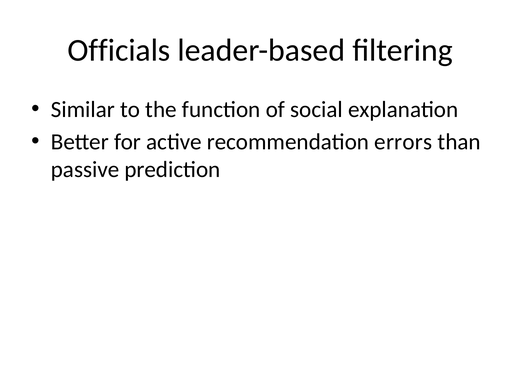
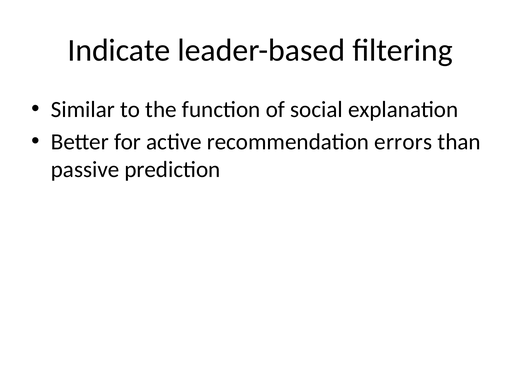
Officials: Officials -> Indicate (119, 50)
